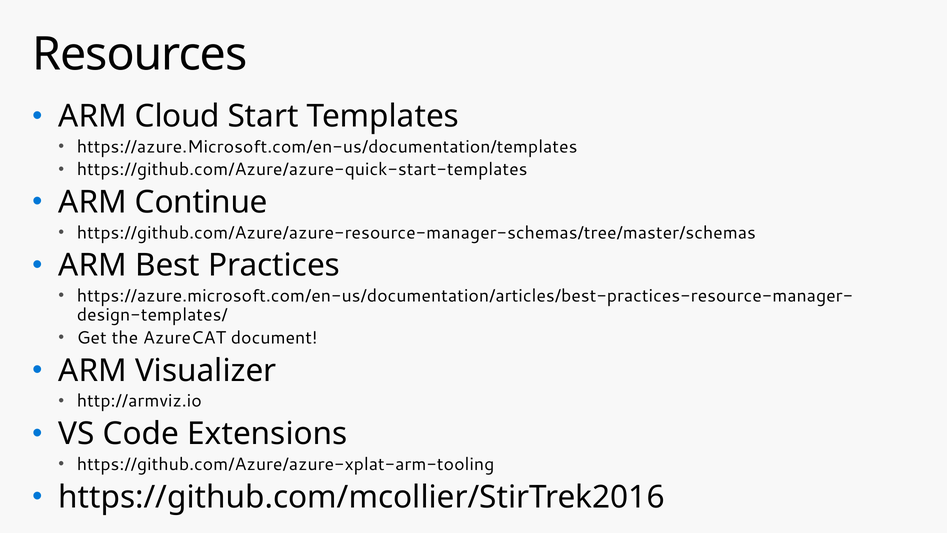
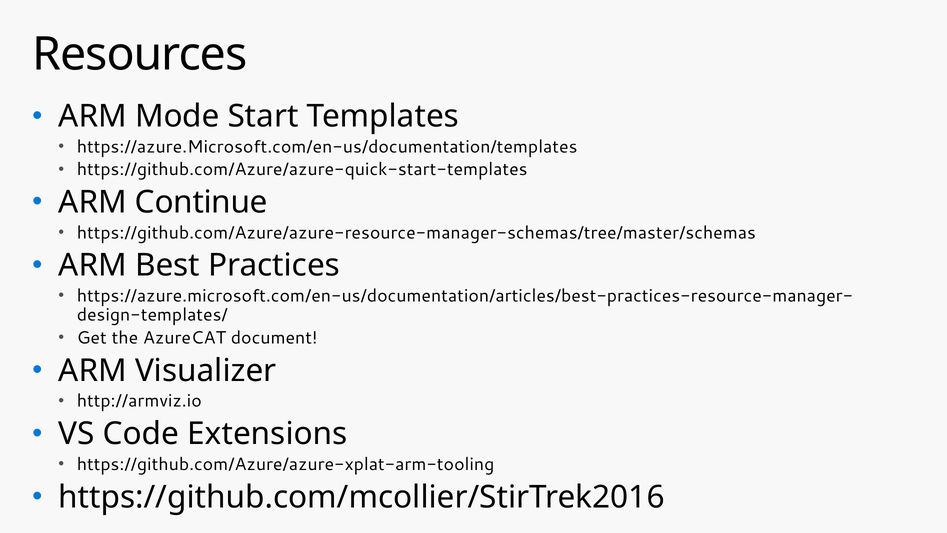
Cloud: Cloud -> Mode (177, 116)
